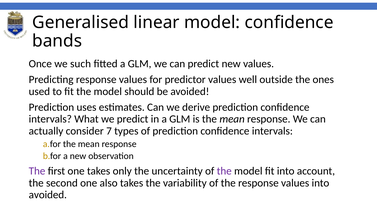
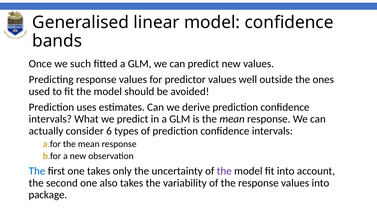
7: 7 -> 6 (109, 131)
The colour: purple -> blue (37, 171)
avoided: avoided -> package (48, 195)
